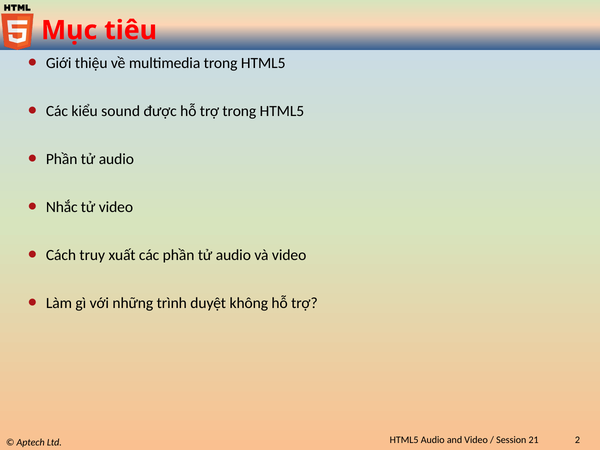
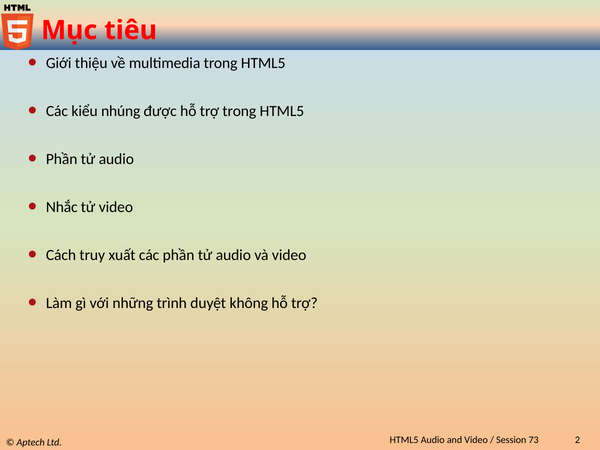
sound: sound -> nhúng (121, 111)
21: 21 -> 73 (534, 440)
